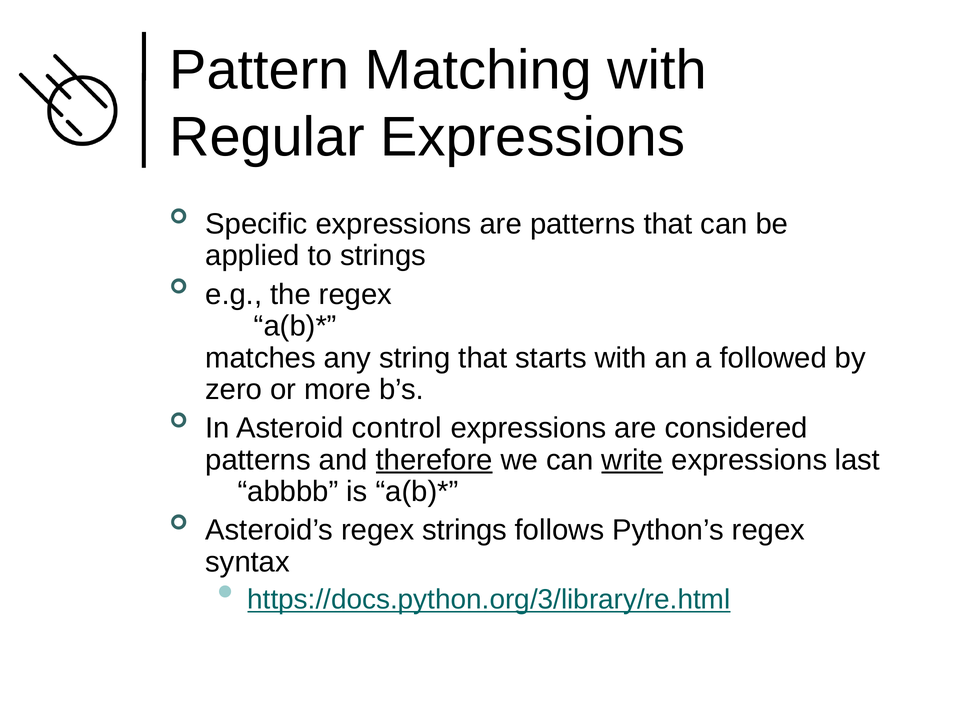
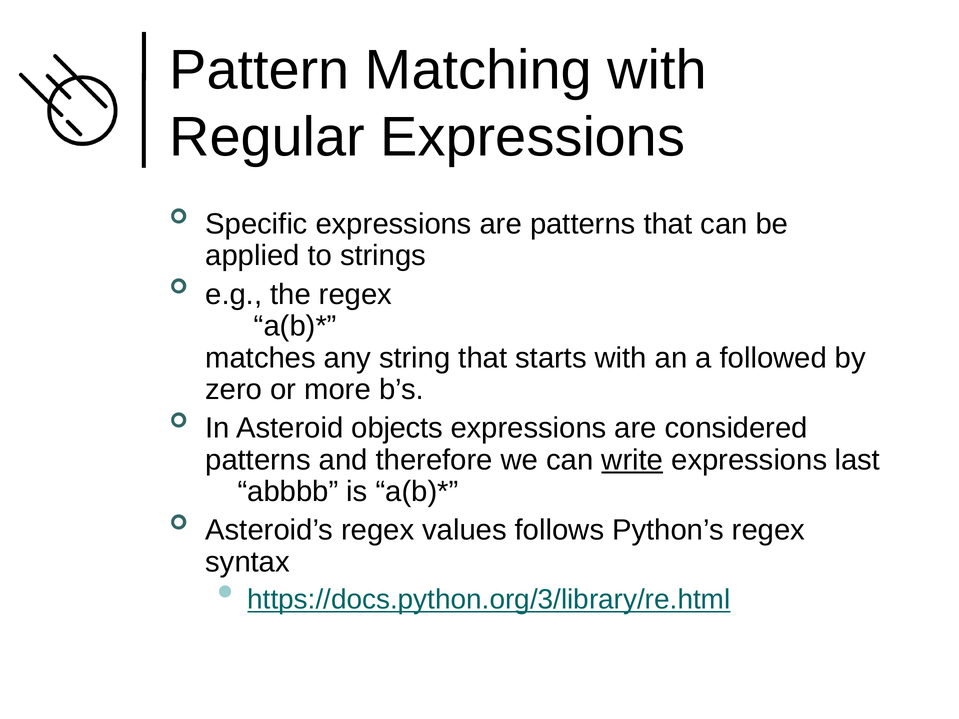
control: control -> objects (397, 428)
therefore underline: present -> none (434, 460)
regex strings: strings -> values (465, 531)
